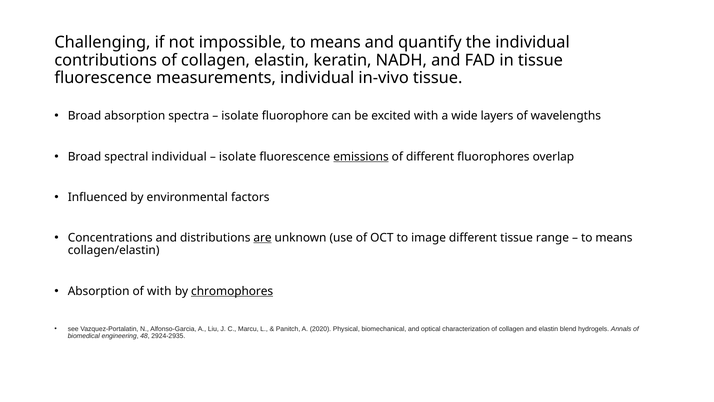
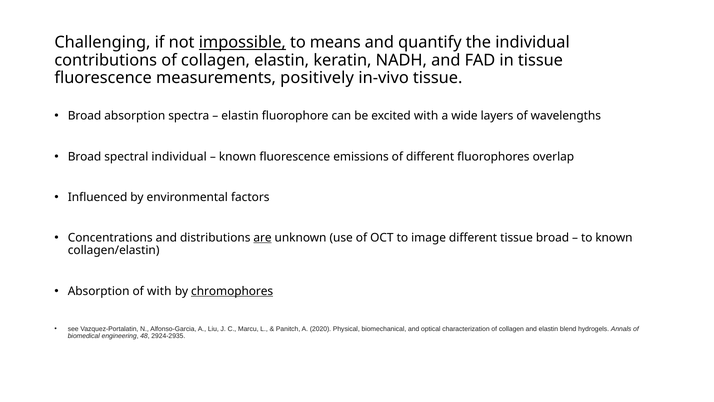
impossible underline: none -> present (242, 42)
measurements individual: individual -> positively (317, 78)
isolate: isolate -> elastin (240, 116)
isolate: isolate -> known (238, 156)
emissions underline: present -> none (361, 156)
tissue range: range -> broad (553, 237)
means: means -> known (614, 237)
